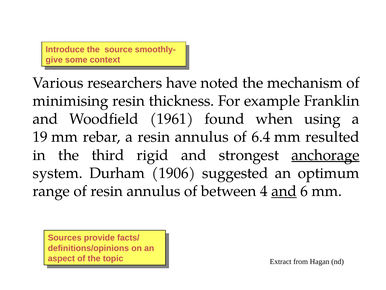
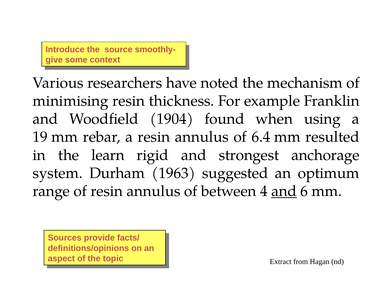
1961: 1961 -> 1904 (172, 119)
third: third -> learn (108, 155)
anchorage underline: present -> none (326, 155)
1906: 1906 -> 1963 (174, 173)
